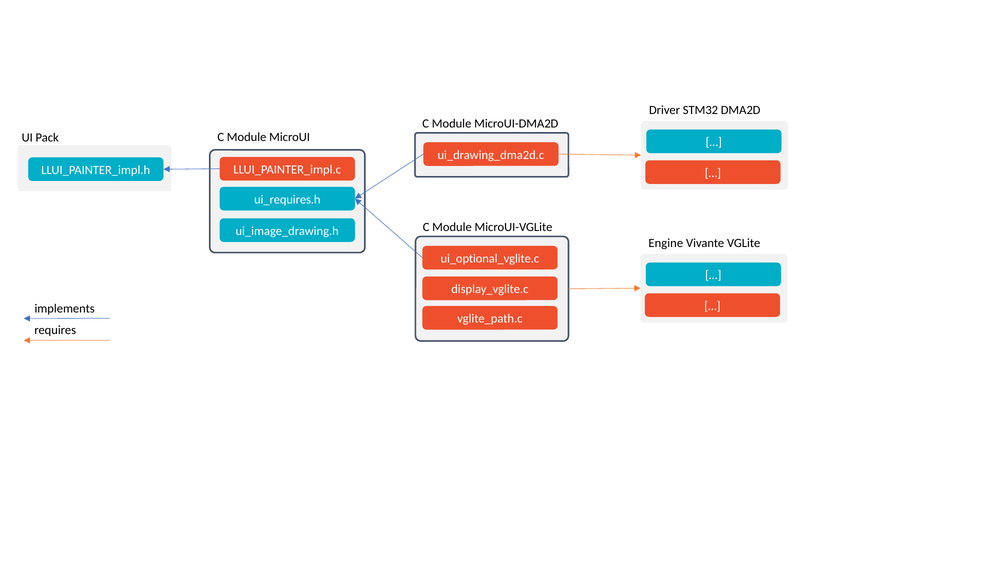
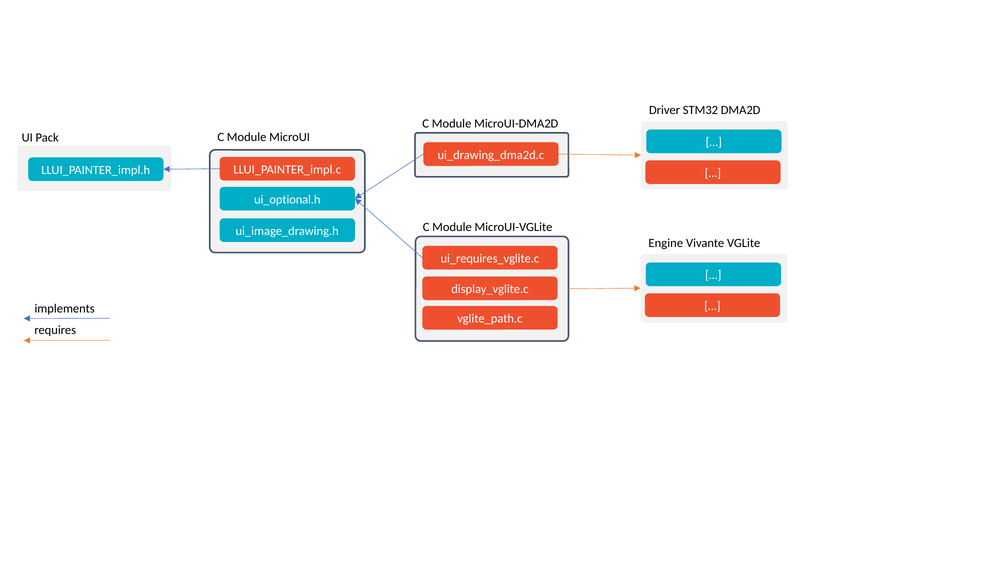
ui_requires.h: ui_requires.h -> ui_optional.h (287, 200)
ui_optional_vglite.c: ui_optional_vglite.c -> ui_requires_vglite.c (490, 259)
